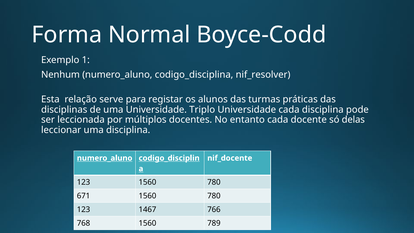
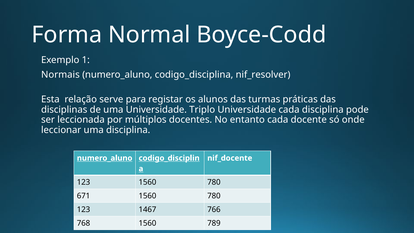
Nenhum: Nenhum -> Normais (60, 75)
delas: delas -> onde (353, 120)
